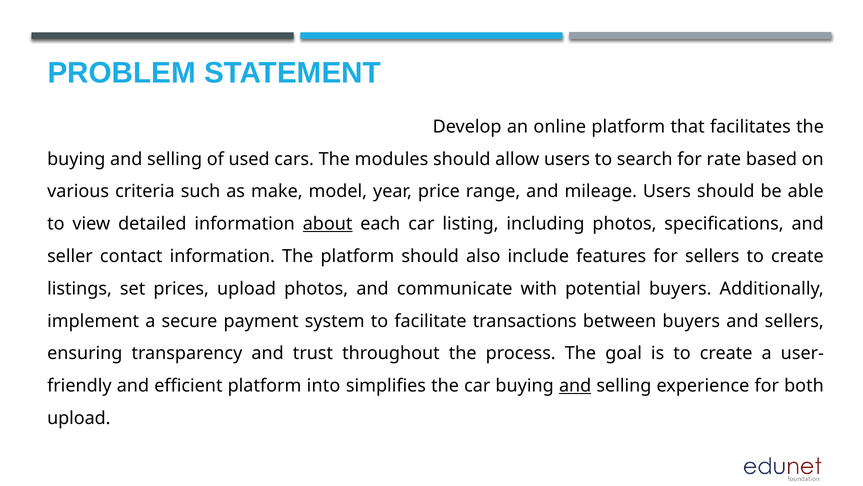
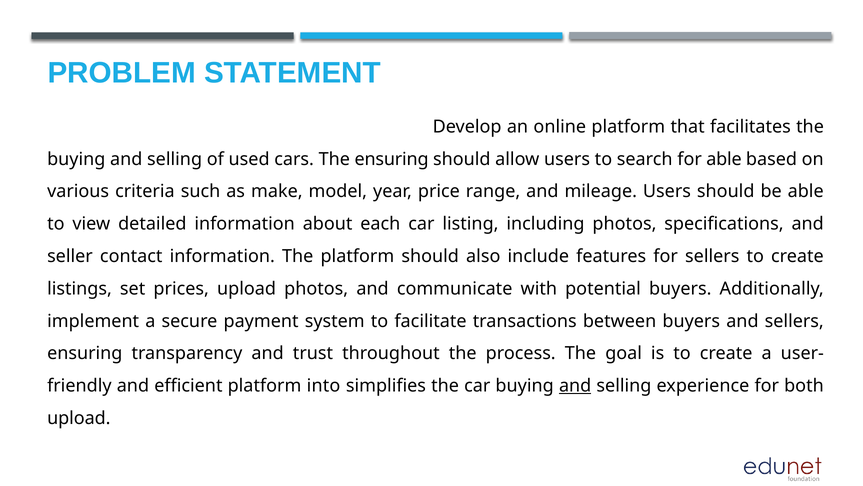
The modules: modules -> ensuring (392, 159)
for rate: rate -> able (724, 159)
about underline: present -> none (328, 224)
